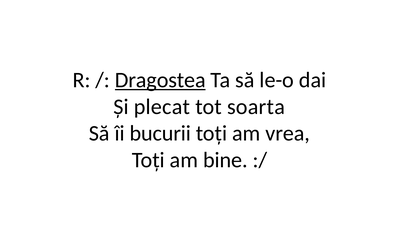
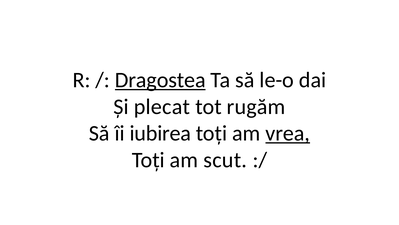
soarta: soarta -> rugăm (256, 106)
bucurii: bucurii -> iubirea (160, 133)
vrea underline: none -> present (288, 133)
bine: bine -> scut (225, 160)
